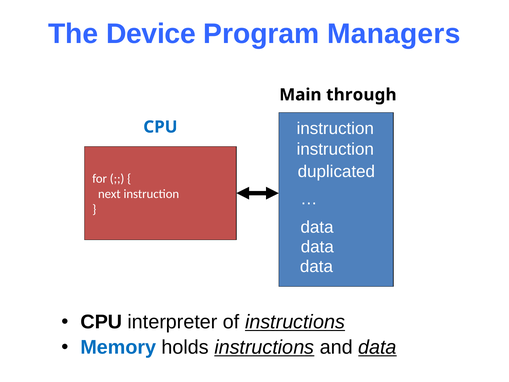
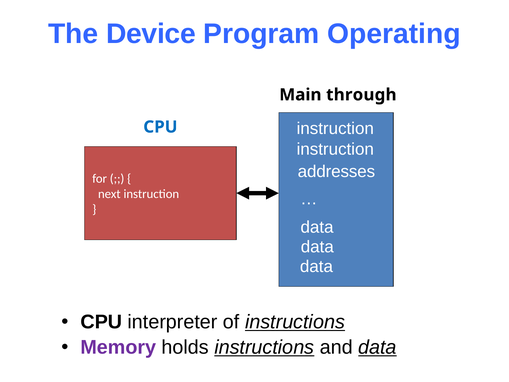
Managers: Managers -> Operating (394, 34)
duplicated: duplicated -> addresses (336, 171)
Memory colour: blue -> purple (118, 347)
